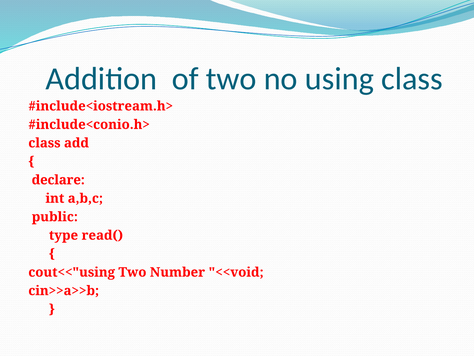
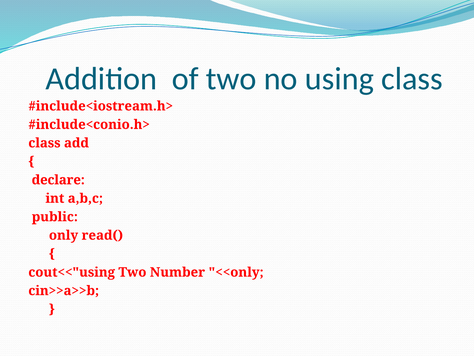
type: type -> only (64, 235)
<<void: <<void -> <<only (236, 272)
